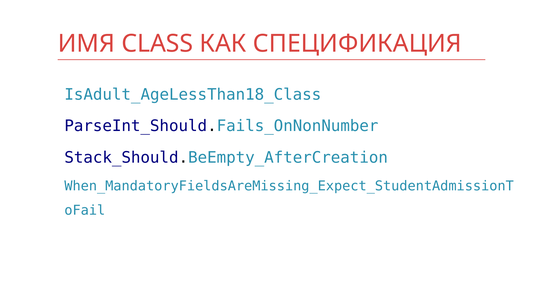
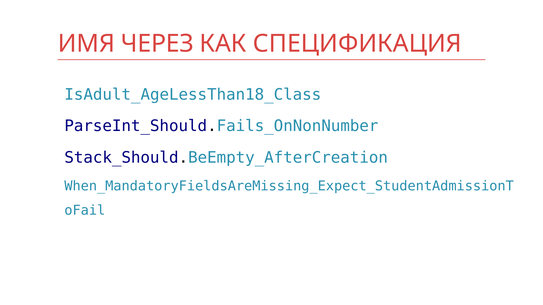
CLASS: CLASS -> ЧЕРЕЗ (157, 44)
